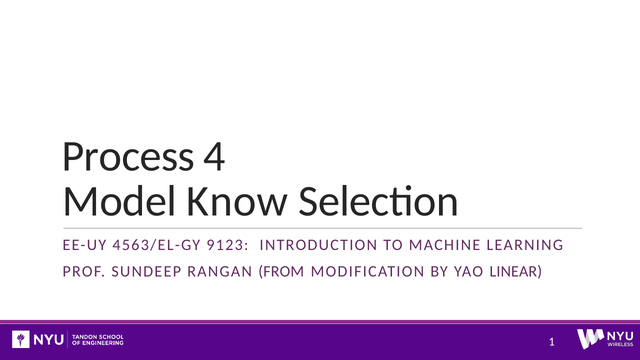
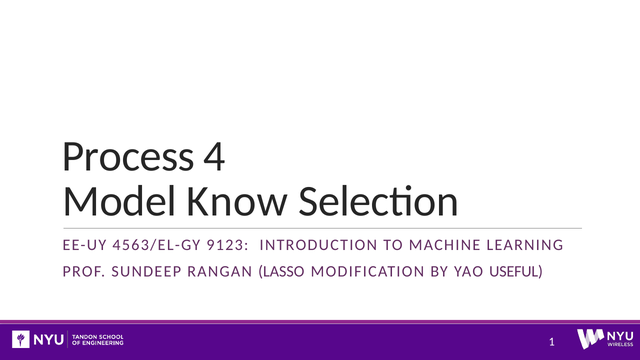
FROM: FROM -> LASSO (281, 271)
LINEAR: LINEAR -> USEFUL (516, 271)
